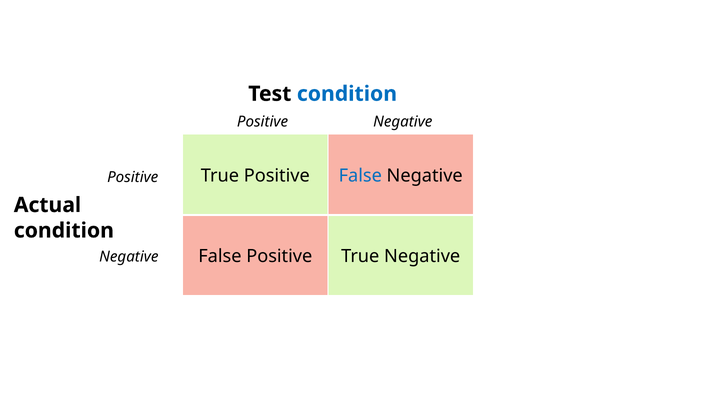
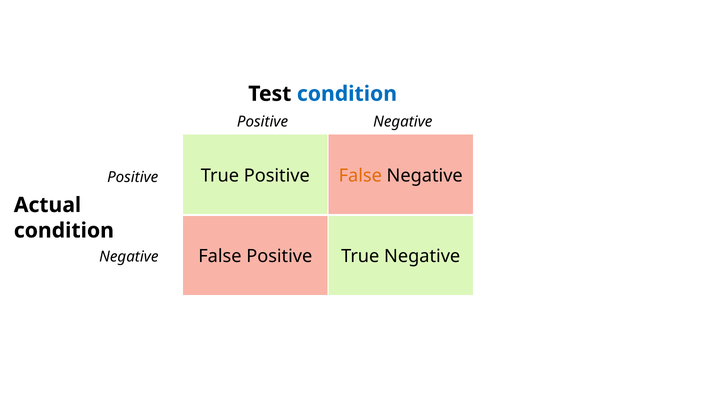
False colour: blue -> orange (360, 176)
